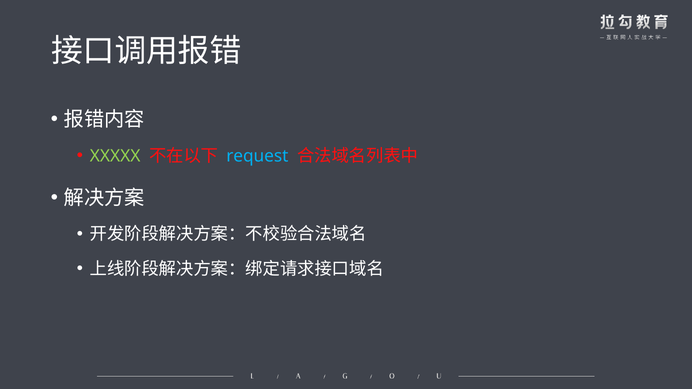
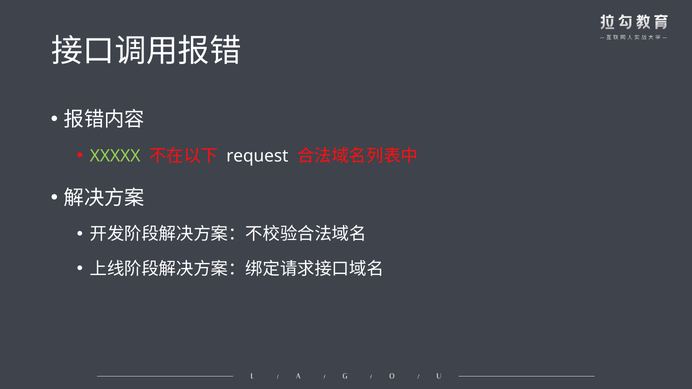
request colour: light blue -> white (257, 156)
